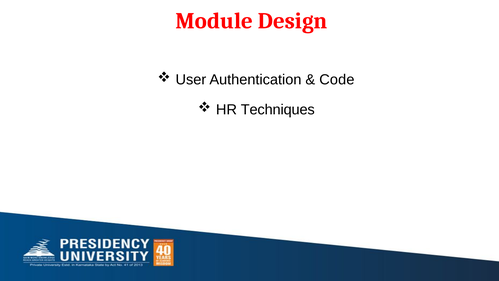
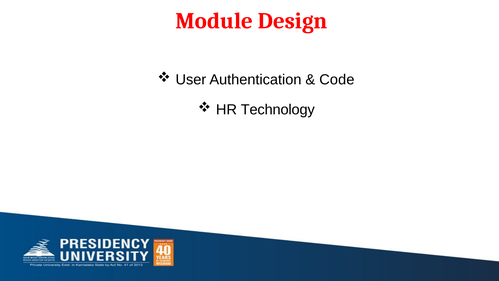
Techniques: Techniques -> Technology (278, 110)
